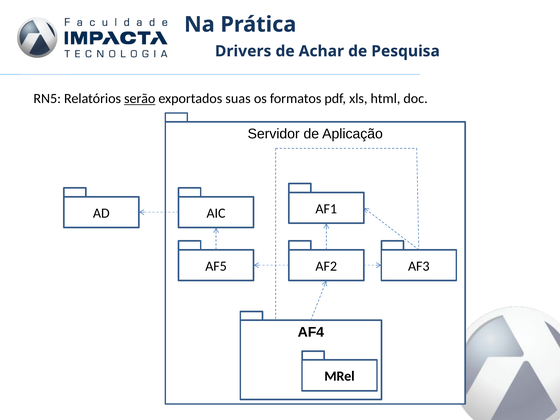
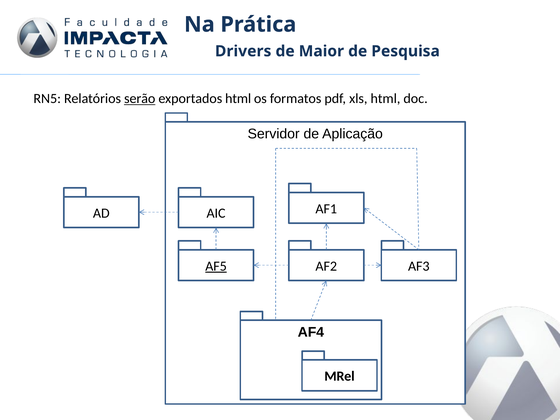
Achar: Achar -> Maior (321, 51)
exportados suas: suas -> html (238, 99)
AF5 underline: none -> present (216, 266)
